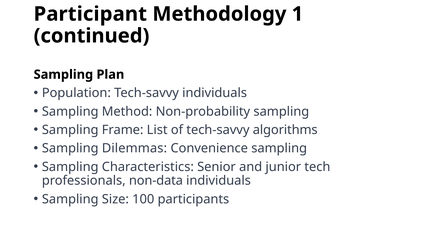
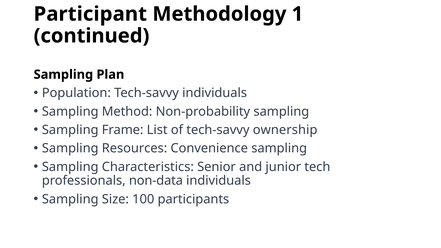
algorithms: algorithms -> ownership (285, 130)
Dilemmas: Dilemmas -> Resources (135, 148)
